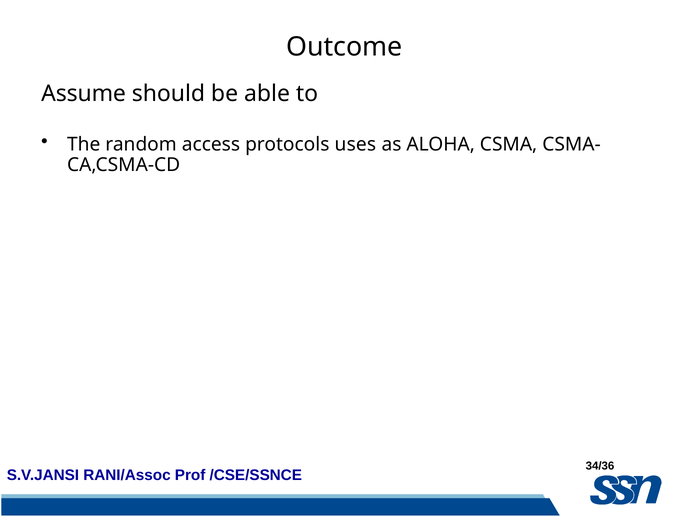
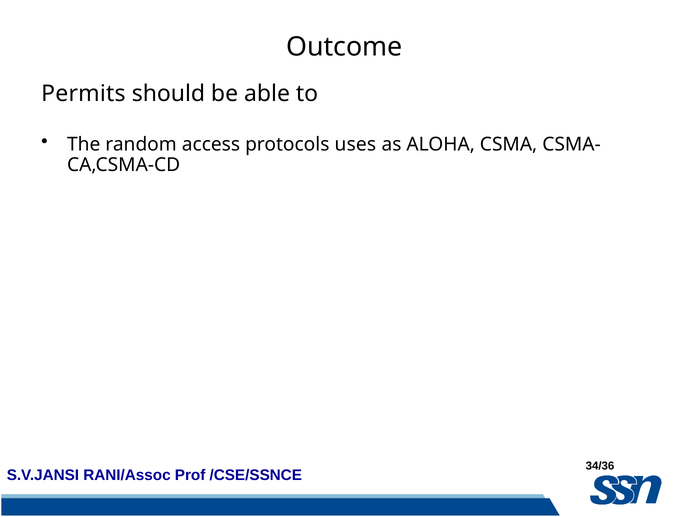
Assume: Assume -> Permits (83, 93)
